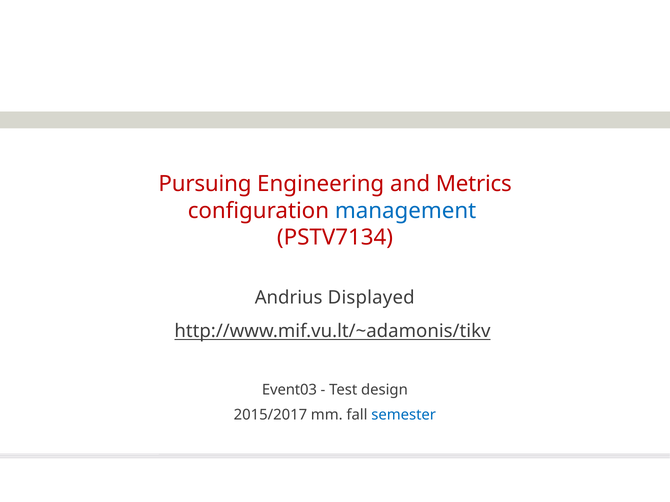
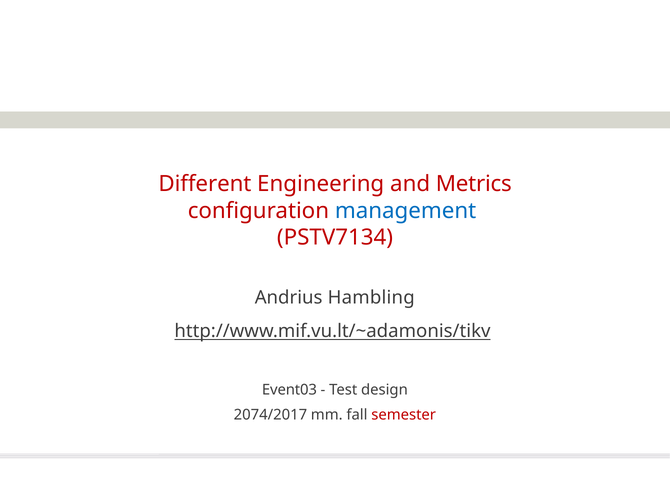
Pursuing: Pursuing -> Different (205, 184)
Displayed: Displayed -> Hambling (371, 298)
2015/2017: 2015/2017 -> 2074/2017 (270, 415)
semester colour: blue -> red (404, 415)
